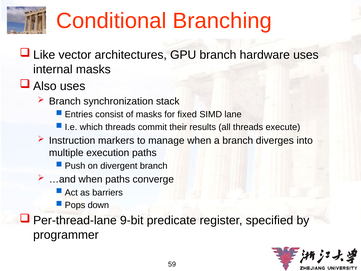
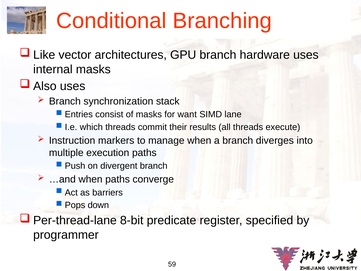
fixed: fixed -> want (187, 114)
9-bit: 9-bit -> 8-bit (132, 220)
